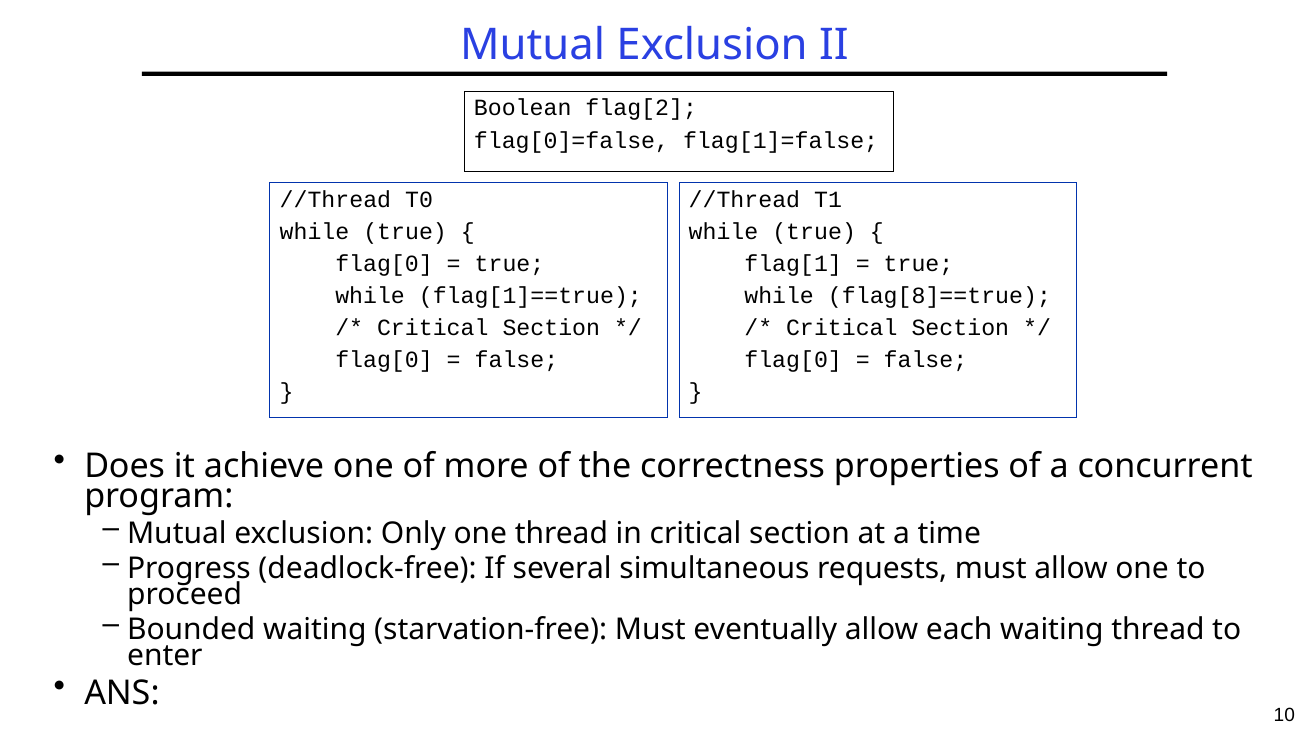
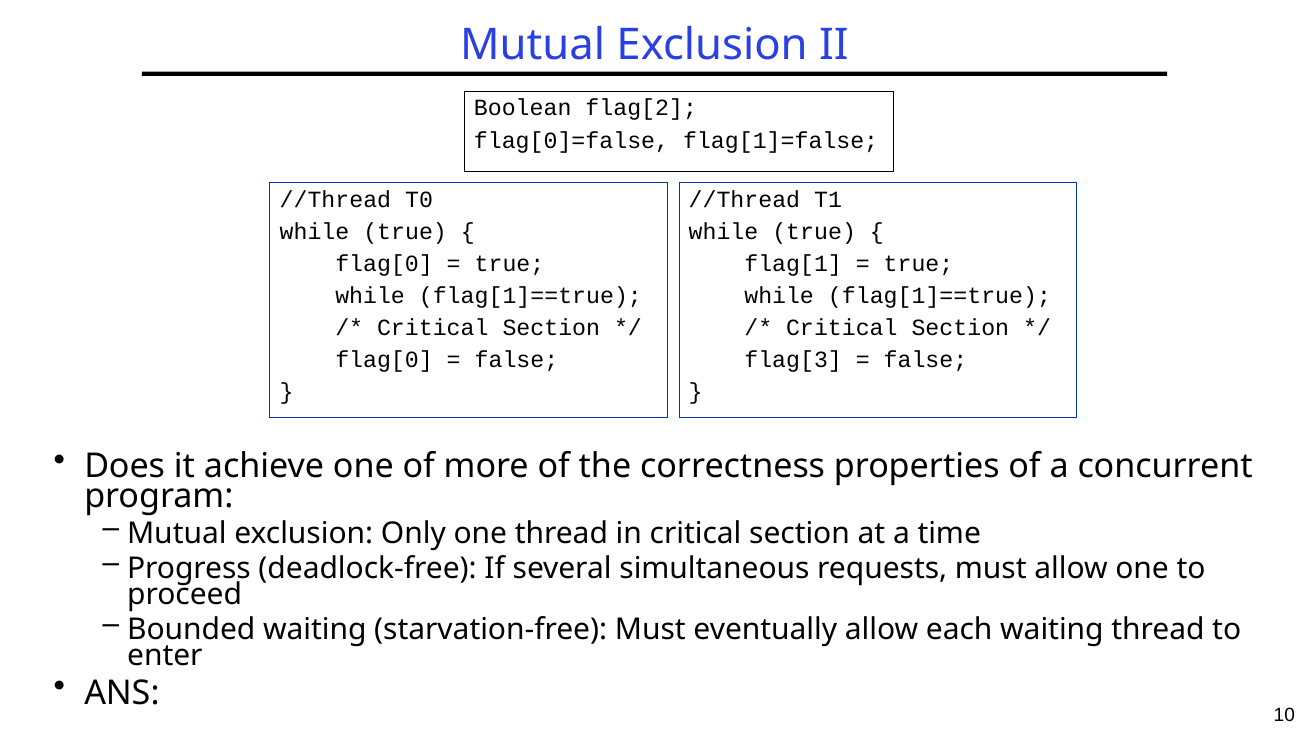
flag[8]==true: flag[8]==true -> flag[1]==true (939, 295)
flag[0: flag[0 -> flag[3 (793, 359)
